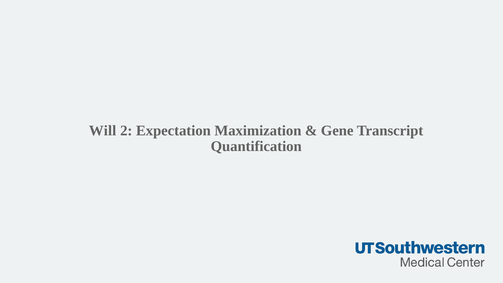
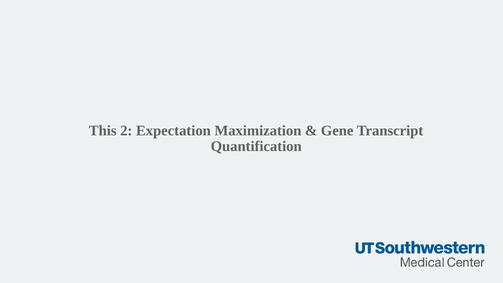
Will: Will -> This (103, 131)
